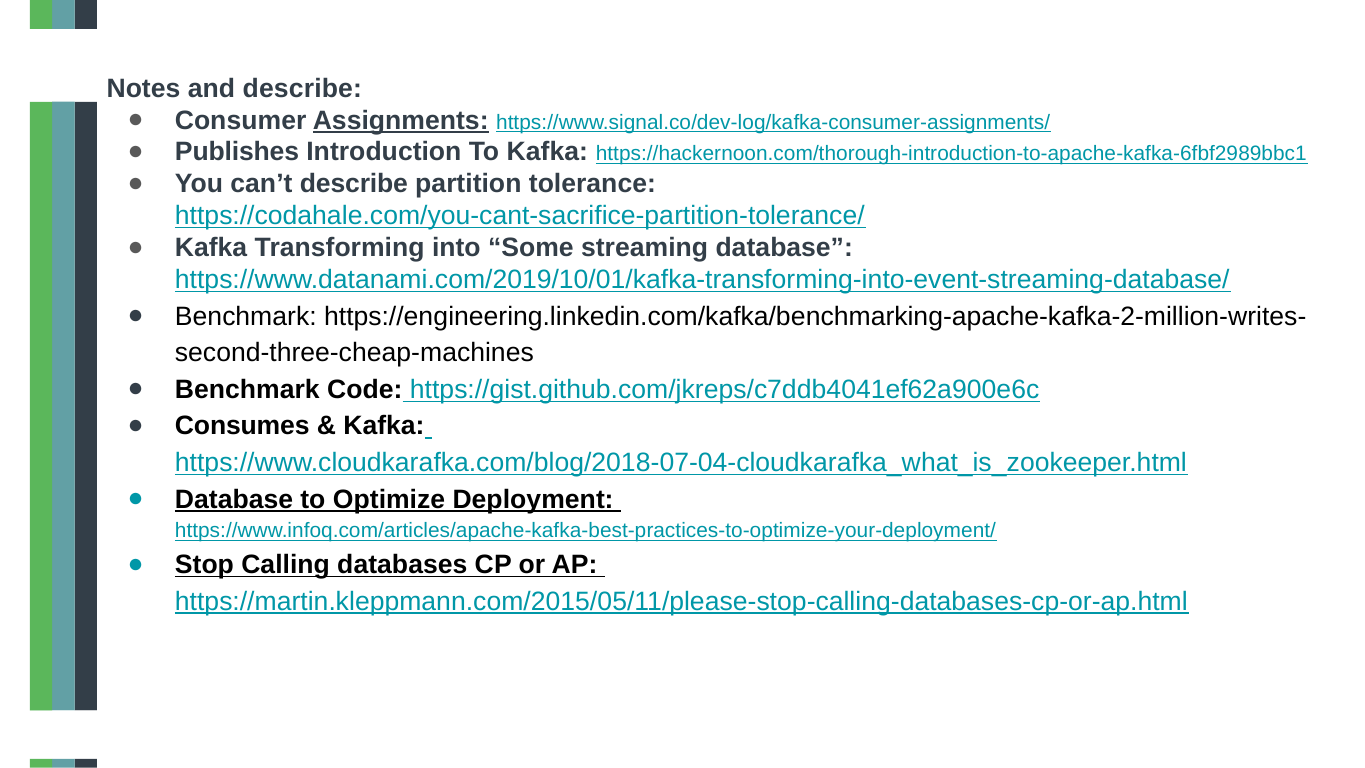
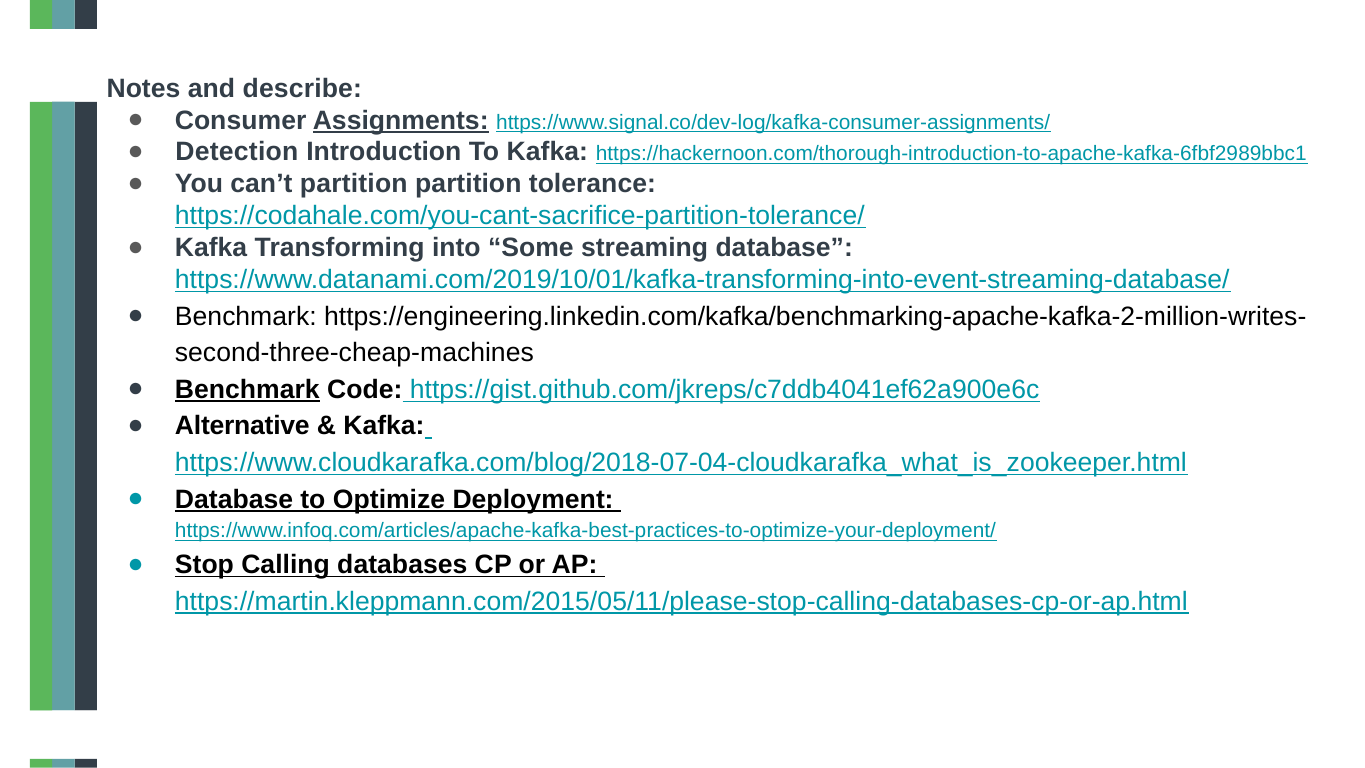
Publishes: Publishes -> Detection (237, 152)
can’t describe: describe -> partition (354, 184)
Benchmark underline: none -> present (247, 389)
Consumes: Consumes -> Alternative (242, 426)
